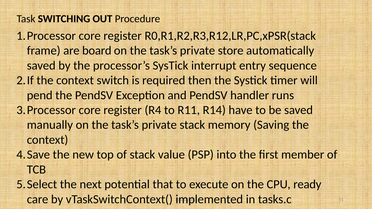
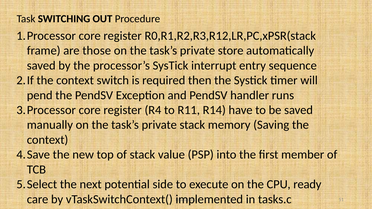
board: board -> those (97, 51)
that: that -> side (163, 185)
